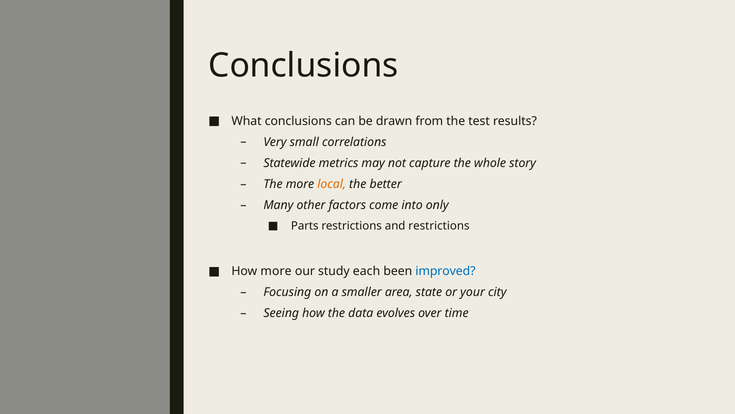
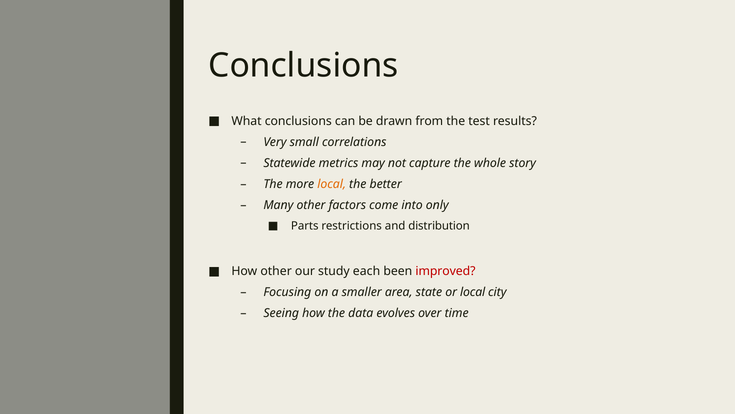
and restrictions: restrictions -> distribution (439, 226)
How more: more -> other (276, 271)
improved colour: blue -> red (445, 271)
or your: your -> local (473, 292)
